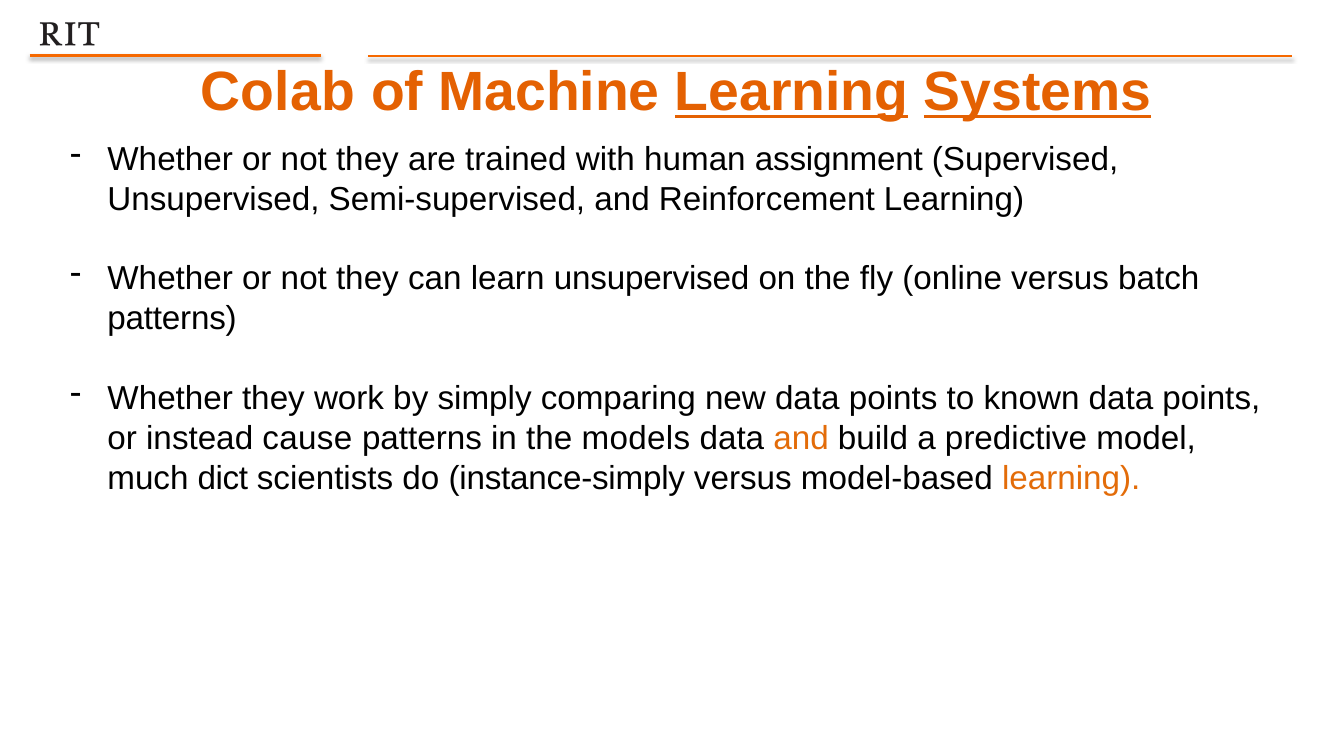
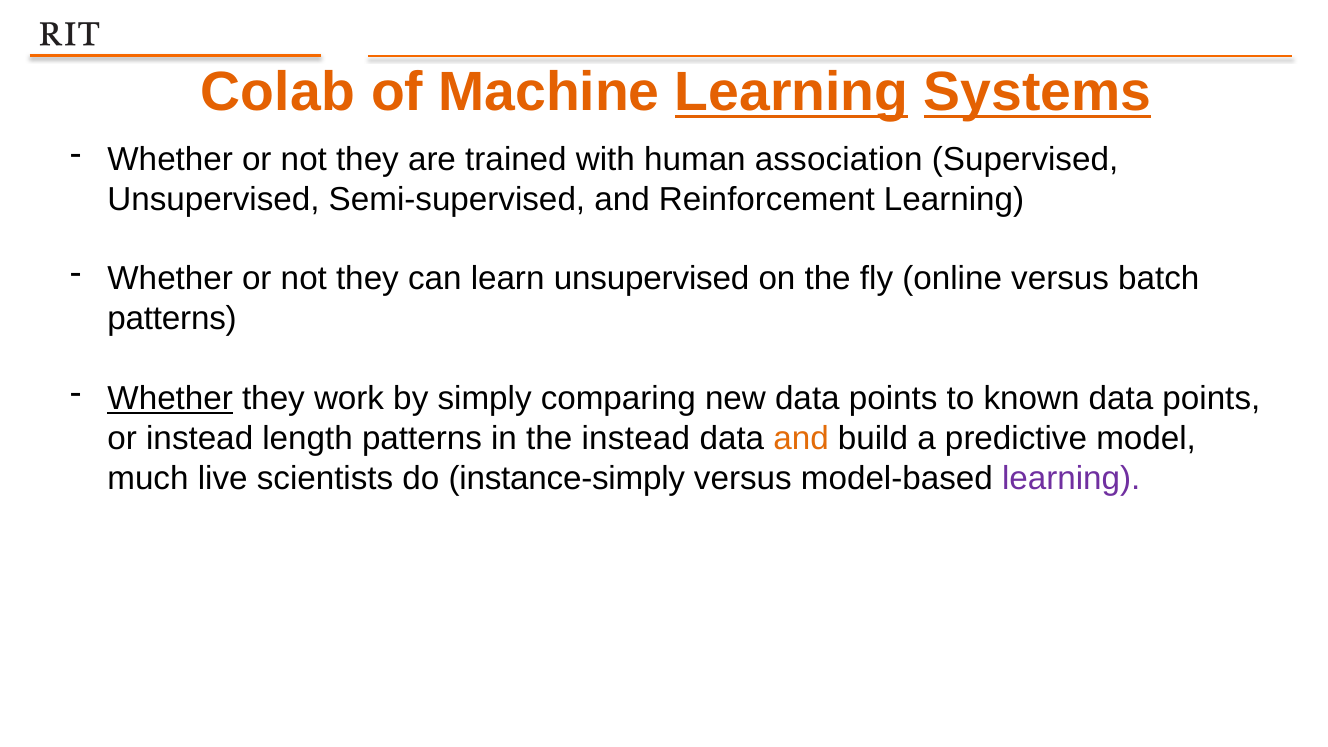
assignment: assignment -> association (839, 159)
Whether underline: none -> present (170, 398)
cause: cause -> length (308, 438)
the models: models -> instead (636, 438)
dict: dict -> live (223, 478)
learning colour: orange -> purple (1071, 478)
